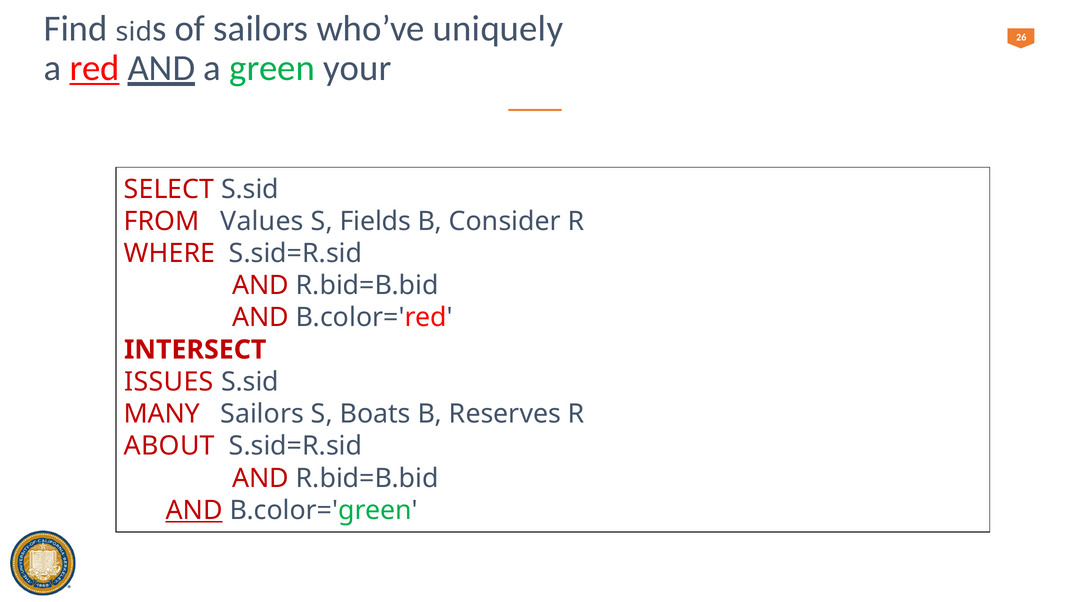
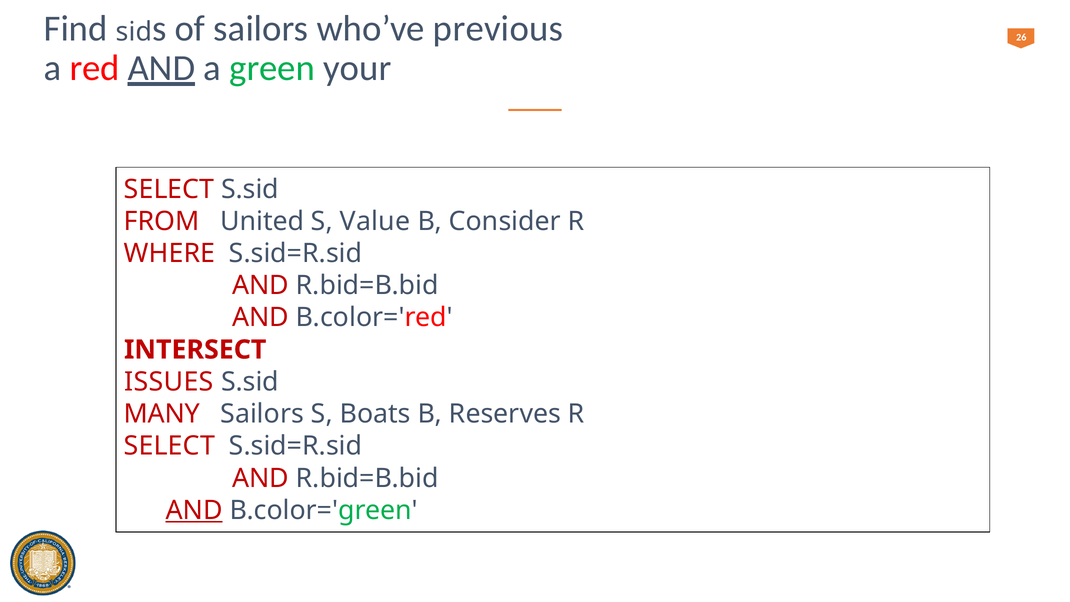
uniquely: uniquely -> previous (498, 28)
red underline: present -> none (95, 68)
Values: Values -> United (262, 221)
Fields: Fields -> Value (375, 221)
ABOUT: ABOUT -> SELECT (169, 446)
